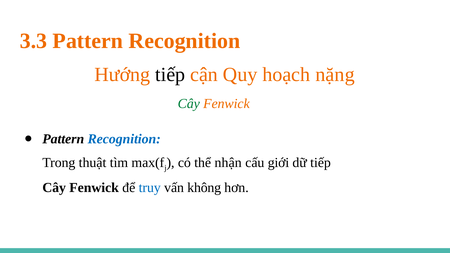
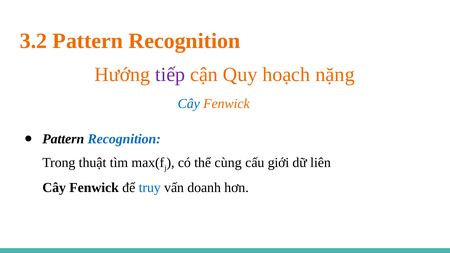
3.3: 3.3 -> 3.2 (34, 41)
tiếp colour: black -> purple (170, 75)
Cây colour: green -> blue (189, 104)
nhận: nhận -> cùng (228, 163)
dữ tiếp: tiếp -> liên (321, 163)
không: không -> doanh (204, 188)
